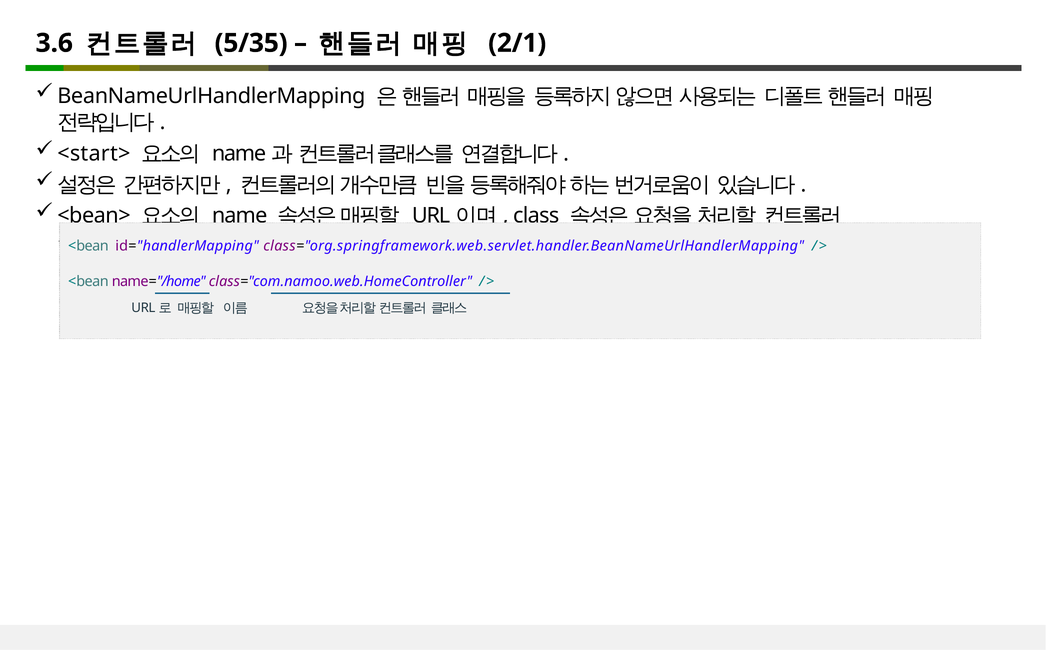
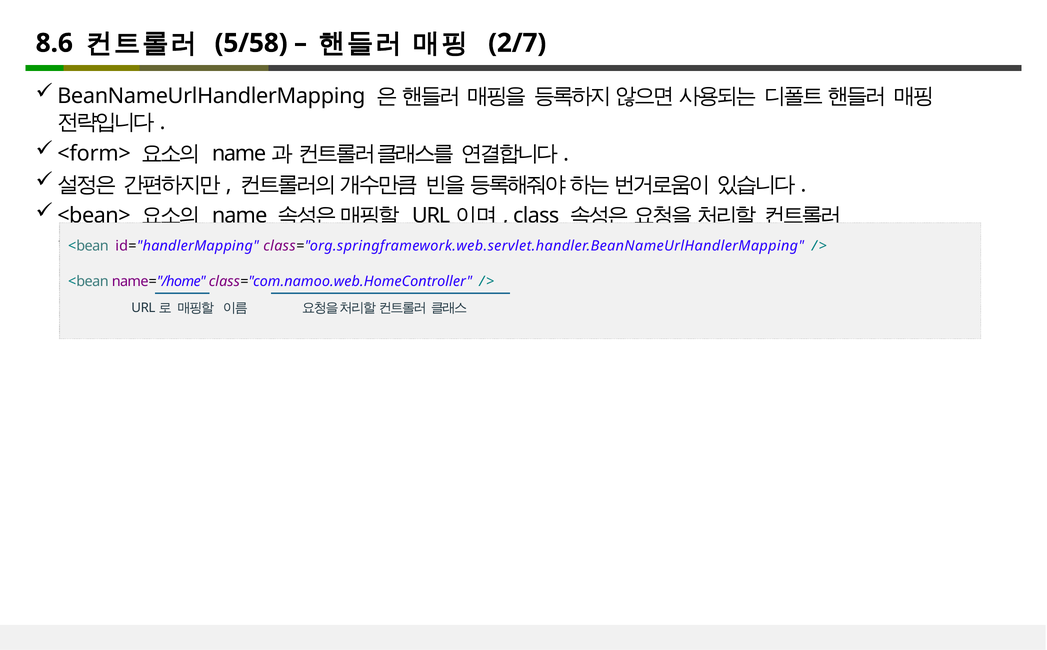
3.6: 3.6 -> 8.6 (54, 43)
5/35: 5/35 -> 5/58 (251, 43)
2/1: 2/1 -> 2/7 (517, 43)
<start>: <start> -> <form> (94, 153)
